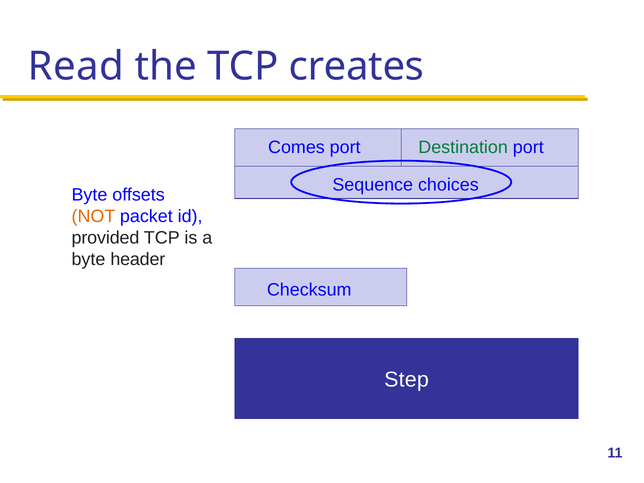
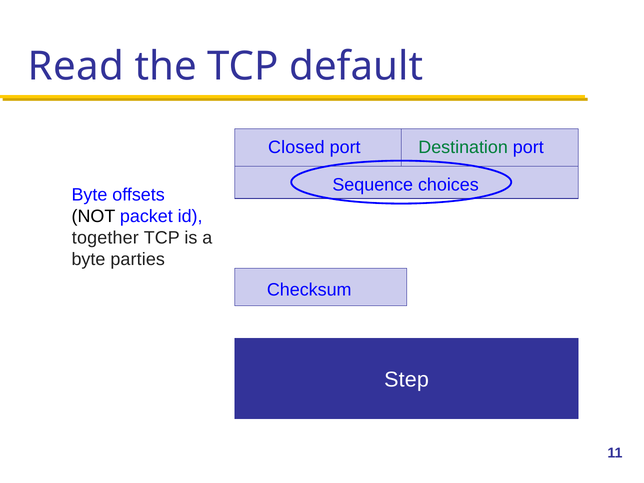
creates: creates -> default (356, 67)
Comes: Comes -> Closed (296, 147)
NOT colour: orange -> black (93, 217)
provided: provided -> together (105, 238)
header: header -> parties (138, 259)
